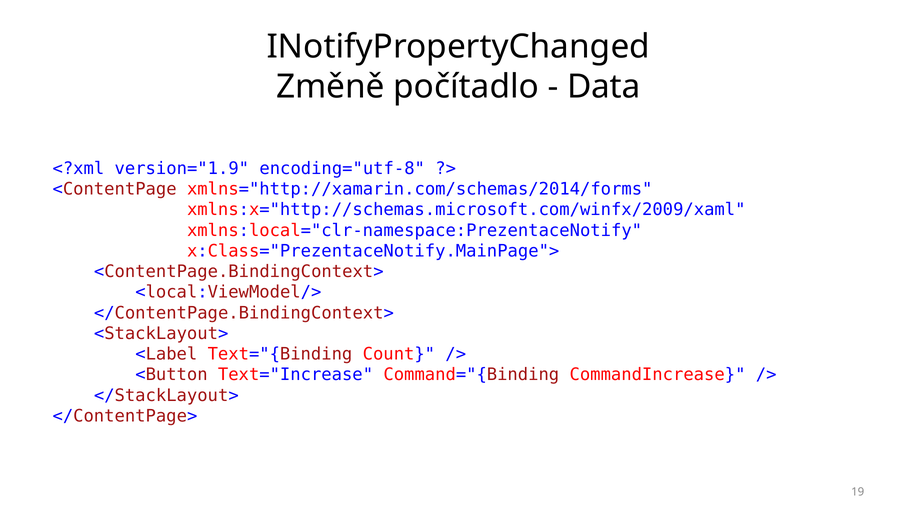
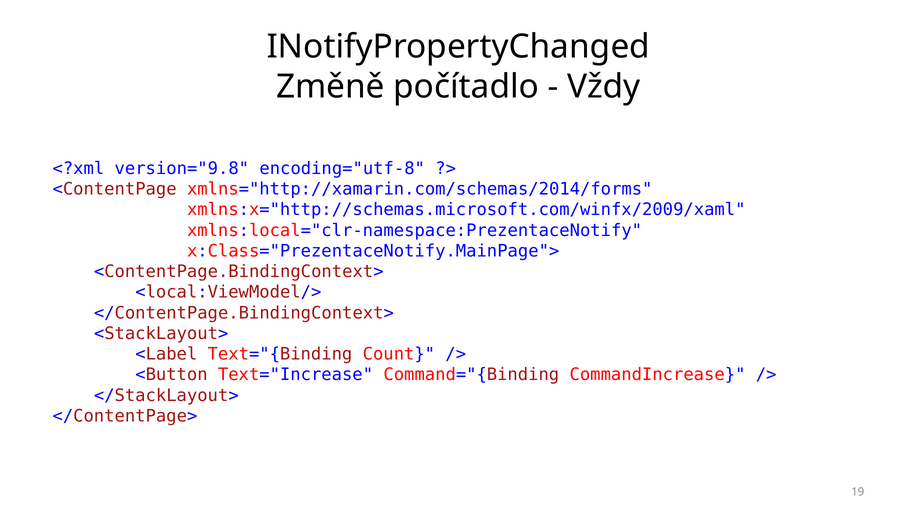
Data: Data -> Vždy (604, 87)
version="1.9: version="1.9 -> version="9.8 (182, 168)
